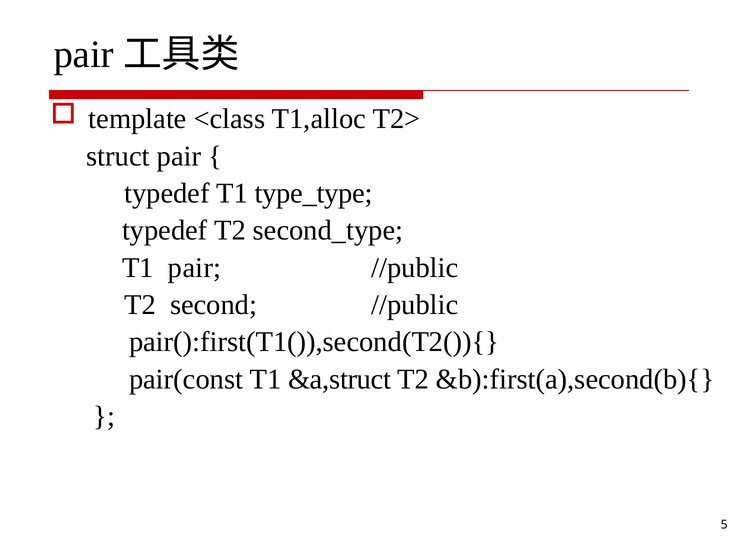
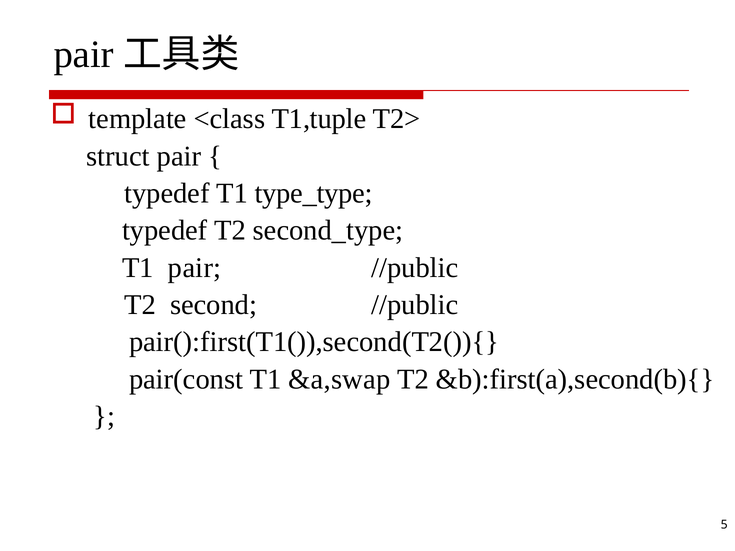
T1,alloc: T1,alloc -> T1,tuple (319, 119)
&a,struct: &a,struct -> &a,swap (339, 379)
